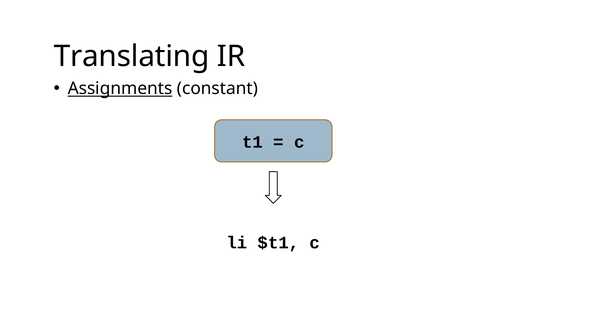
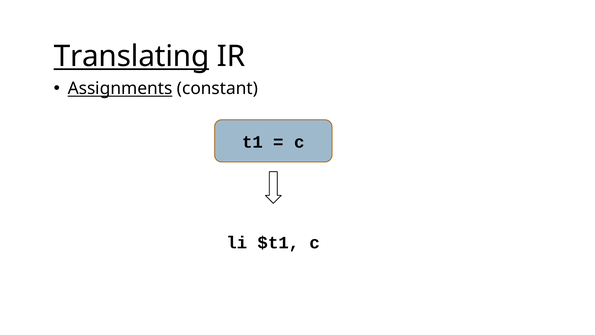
Translating underline: none -> present (132, 56)
